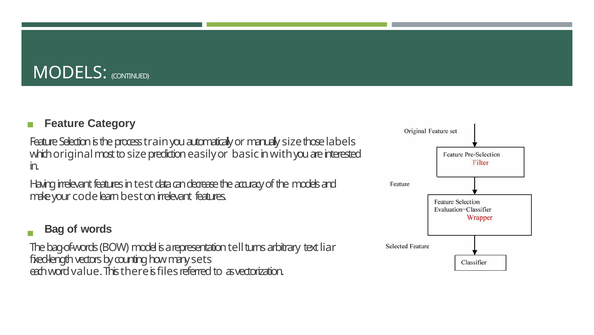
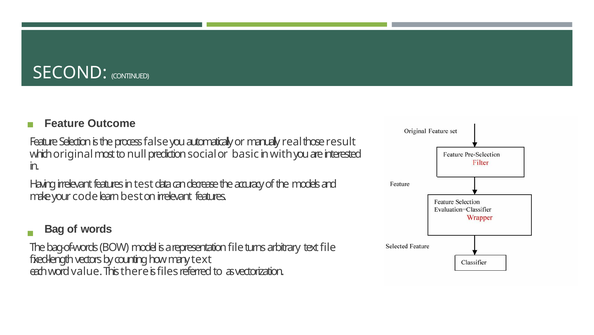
MODELS: MODELS -> SECOND (70, 73)
Category: Category -> Outcome (112, 123)
train: train -> false (156, 142)
manually size: size -> real (292, 142)
labels: labels -> result (341, 142)
to size: size -> null (137, 154)
easily: easily -> social (202, 154)
representation tell: tell -> file (236, 247)
text liar: liar -> file (328, 247)
many sets: sets -> text (201, 259)
